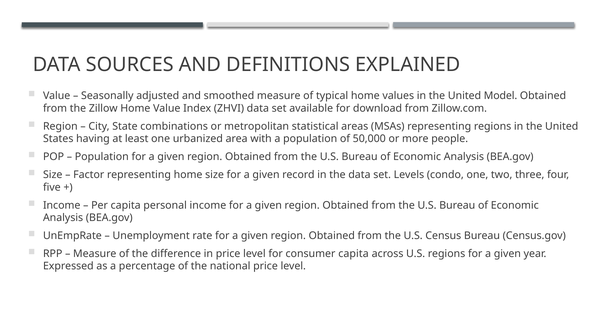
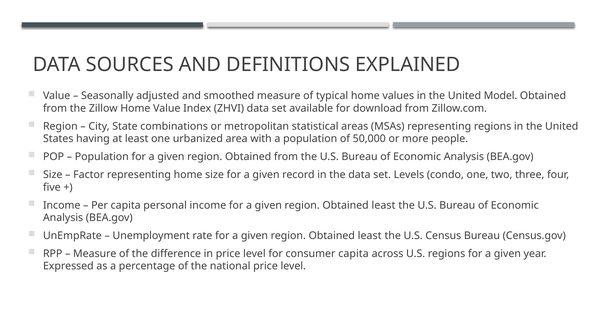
from: from -> least (384, 205)
from: from -> least (370, 236)
